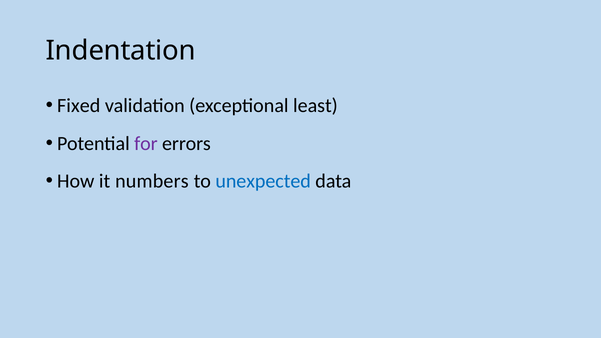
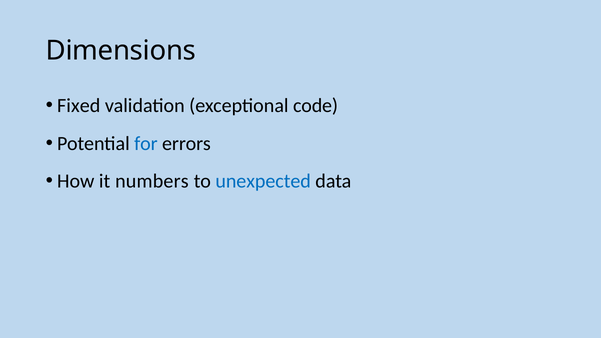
Indentation: Indentation -> Dimensions (121, 50)
least: least -> code (316, 106)
for colour: purple -> blue (146, 144)
